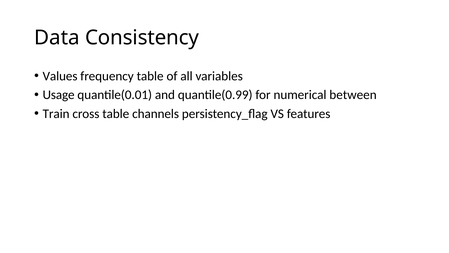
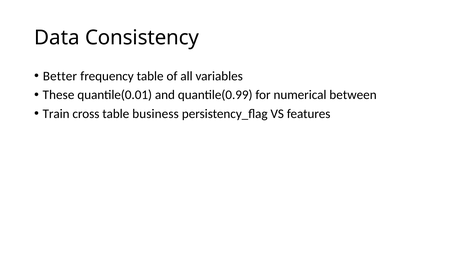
Values: Values -> Better (60, 76)
Usage: Usage -> These (59, 95)
channels: channels -> business (156, 114)
